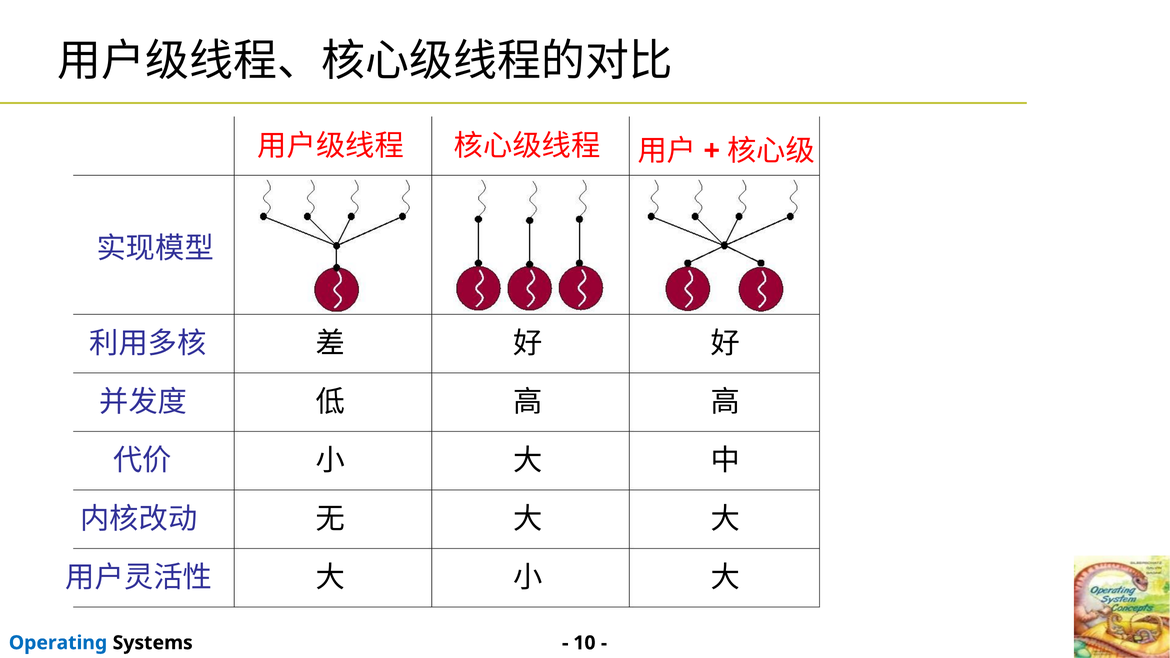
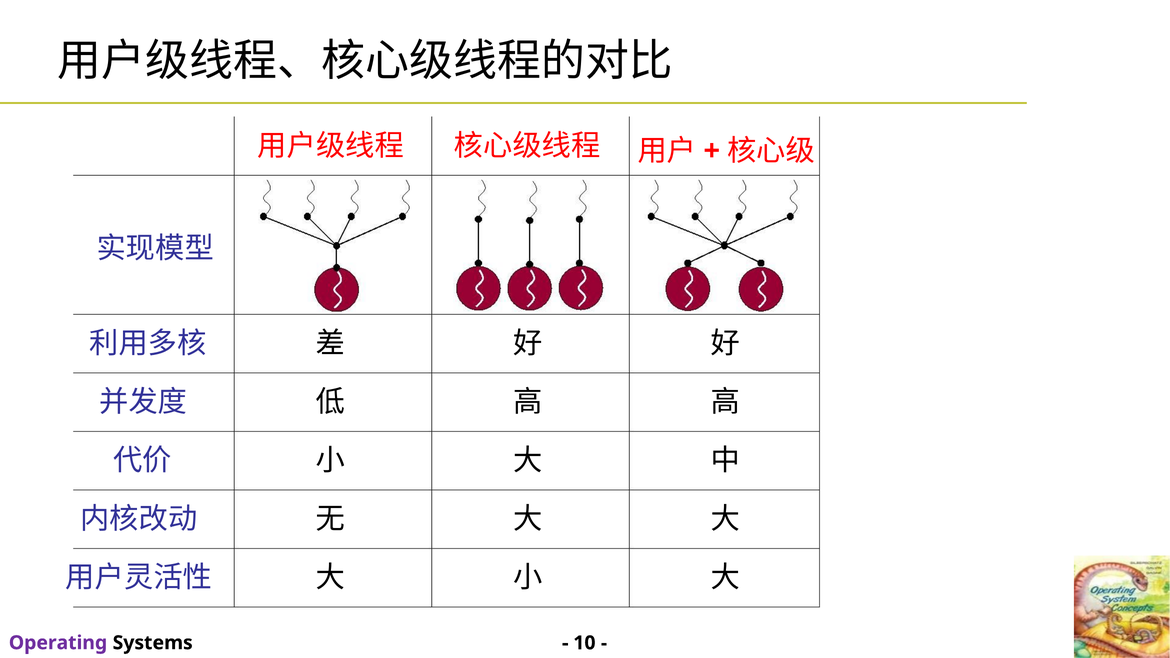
Operating colour: blue -> purple (58, 643)
